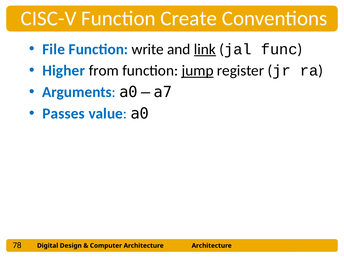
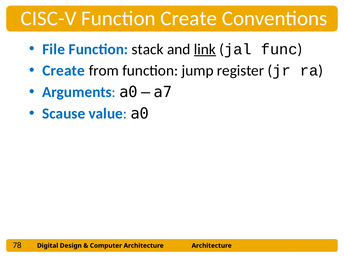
write: write -> stack (148, 49)
Higher: Higher -> Create (64, 71)
jump underline: present -> none (198, 71)
Passes: Passes -> Scause (64, 114)
